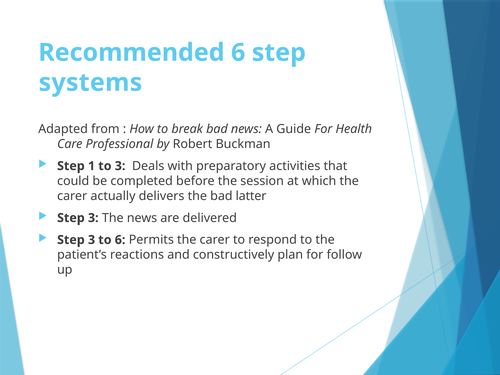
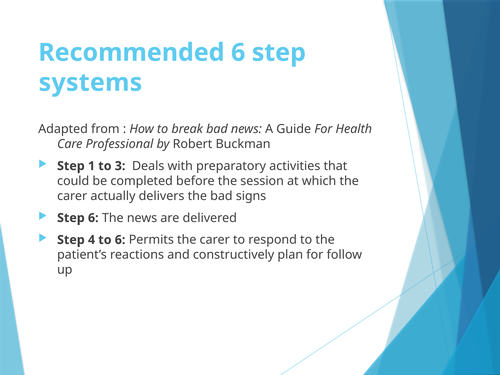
latter: latter -> signs (251, 196)
3: 3 -> 6 (93, 218)
3: 3 -> 4 (92, 240)
